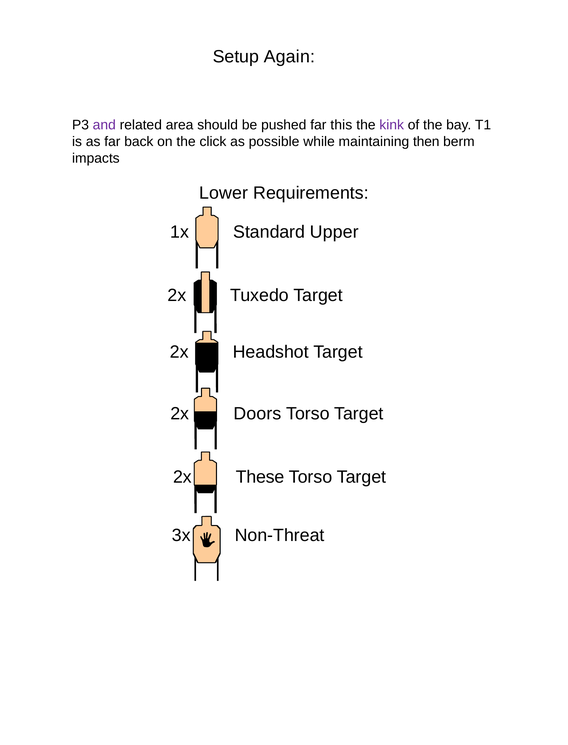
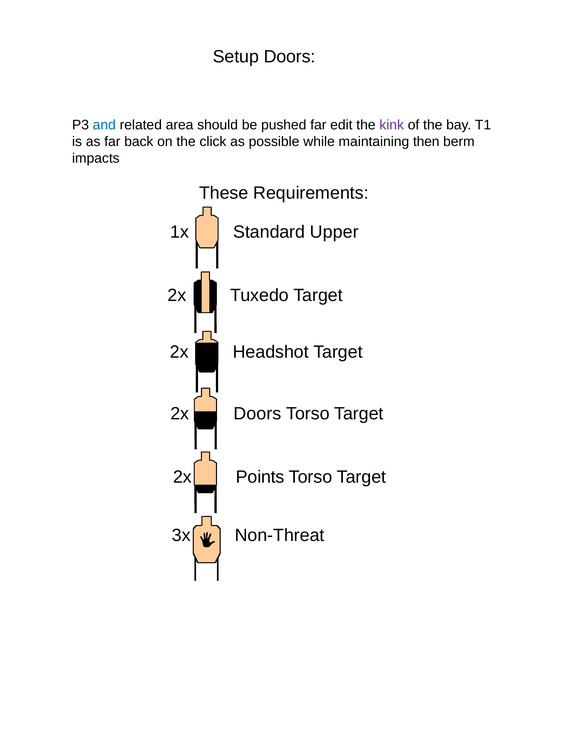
Setup Again: Again -> Doors (290, 57)
and colour: purple -> blue (104, 125)
this: this -> edit (341, 125)
Lower: Lower -> These (224, 193)
These: These -> Points (260, 477)
